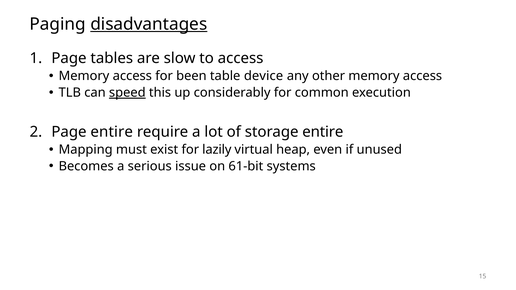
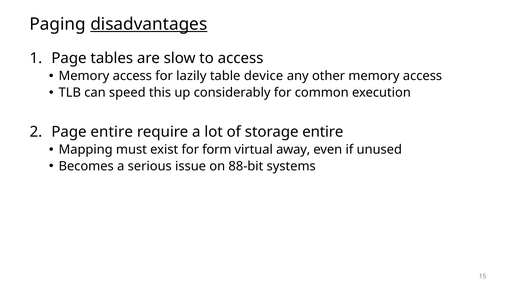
been: been -> lazily (191, 76)
speed underline: present -> none (127, 93)
lazily: lazily -> form (217, 150)
heap: heap -> away (293, 150)
61-bit: 61-bit -> 88-bit (246, 166)
